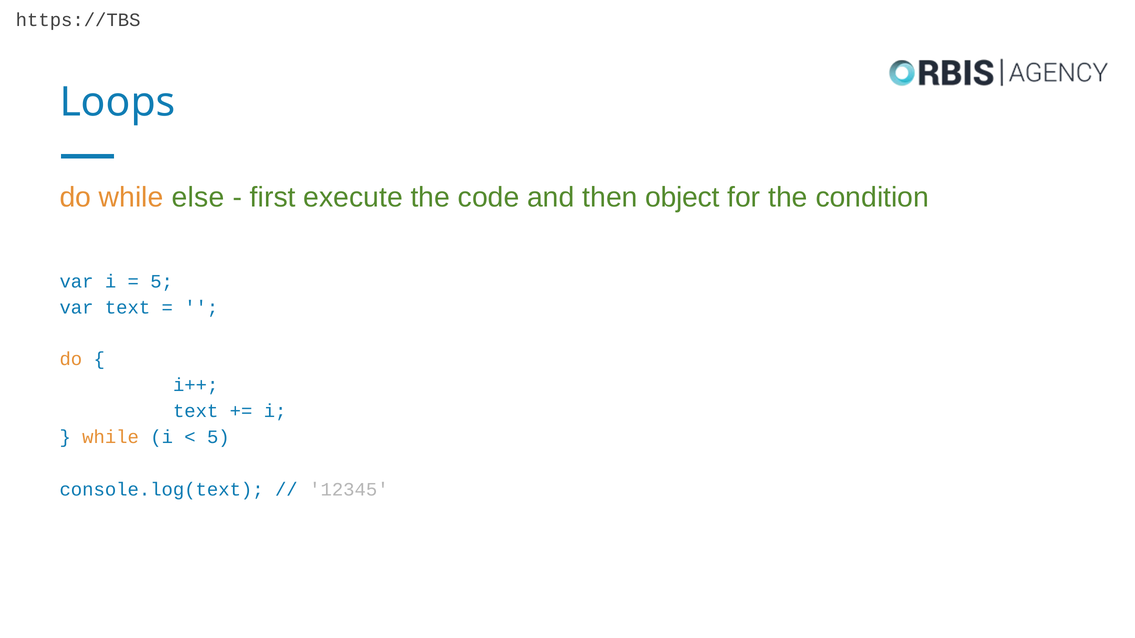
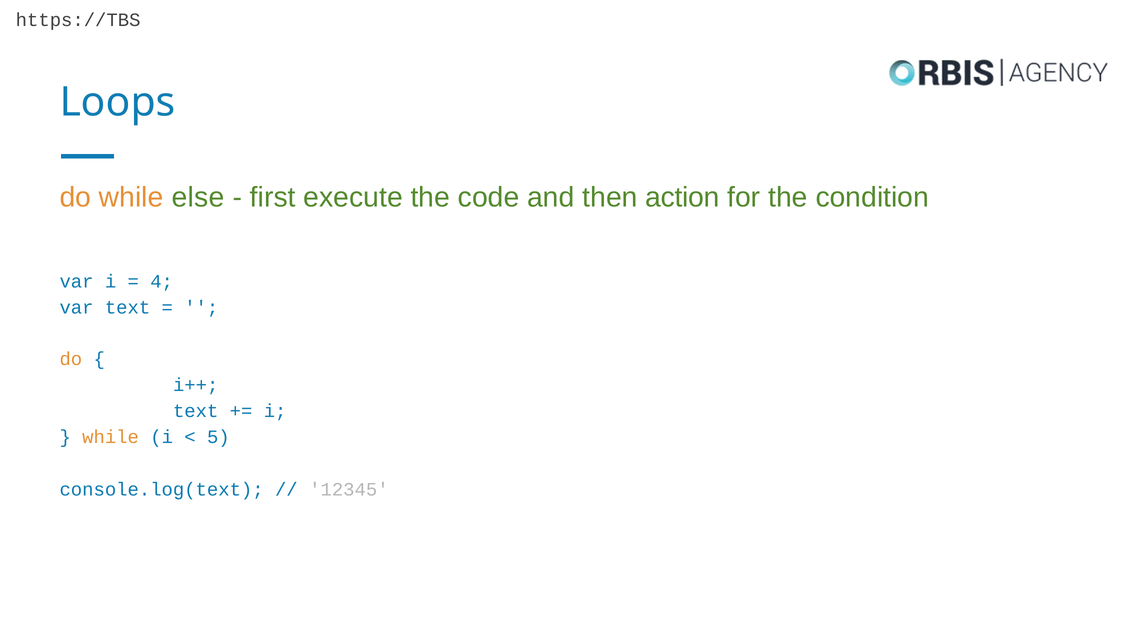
object: object -> action (683, 198)
5: 5 -> 4 (162, 282)
